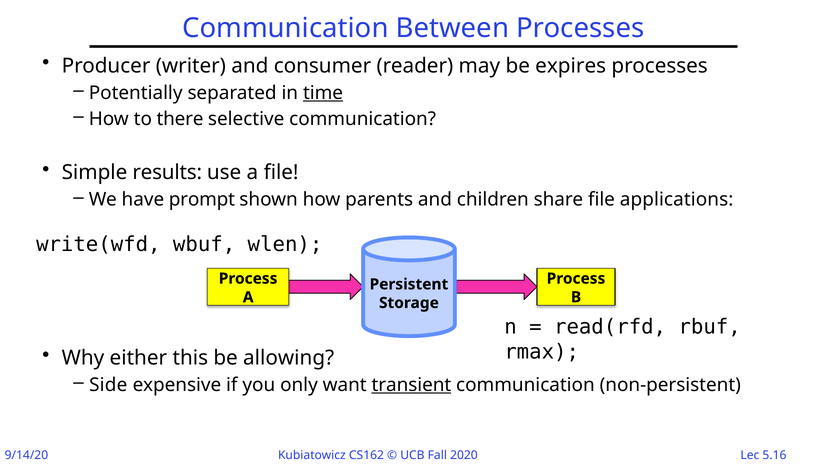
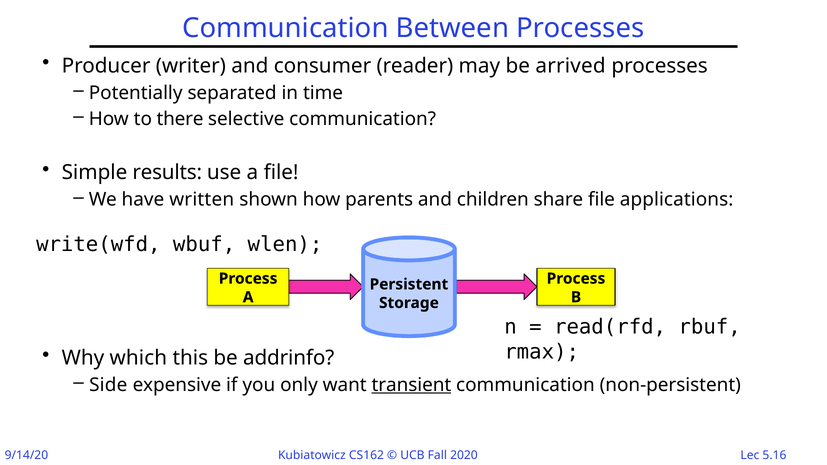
expires: expires -> arrived (571, 66)
time underline: present -> none (323, 93)
prompt: prompt -> written (202, 200)
either: either -> which (138, 358)
allowing: allowing -> addrinfo (289, 358)
